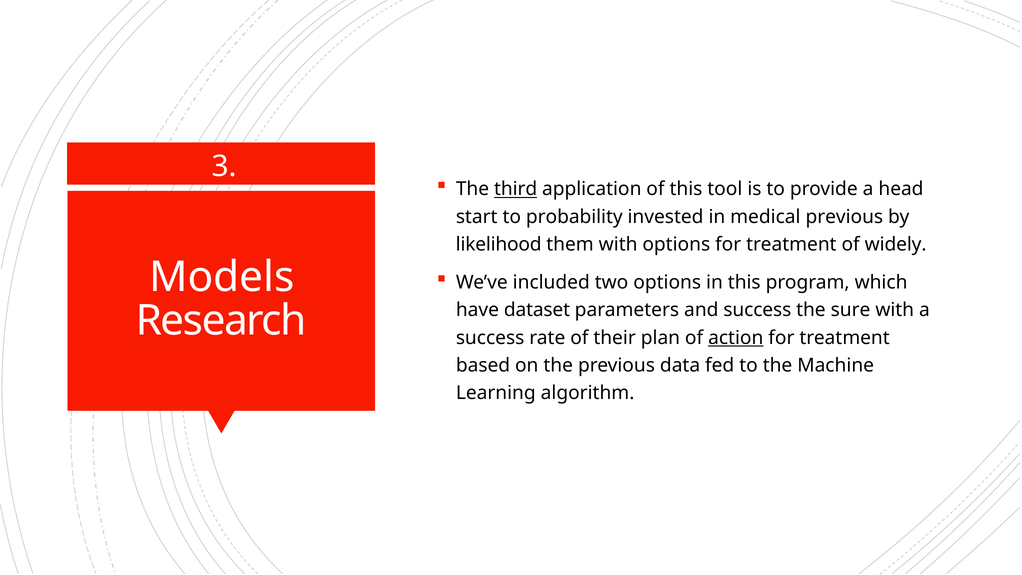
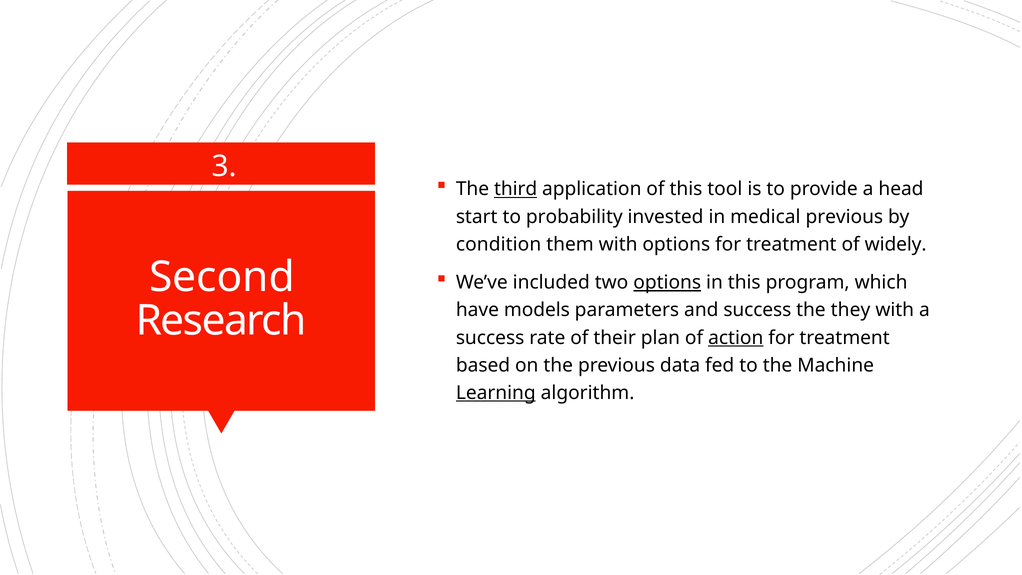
likelihood: likelihood -> condition (499, 244)
Models: Models -> Second (222, 277)
options underline: none -> present (667, 282)
dataset: dataset -> models (537, 310)
sure: sure -> they (851, 310)
Learning underline: none -> present (496, 393)
